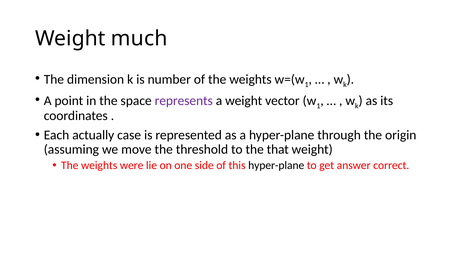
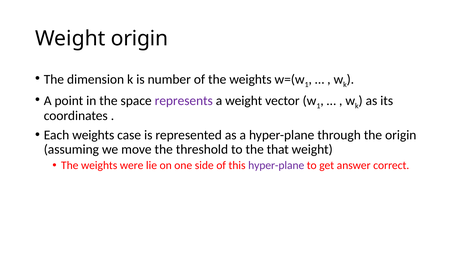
Weight much: much -> origin (139, 39)
Each actually: actually -> weights (93, 135)
hyper-plane colour: black -> purple (276, 166)
